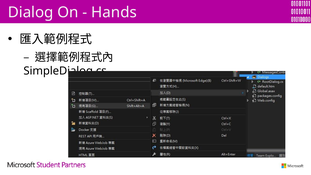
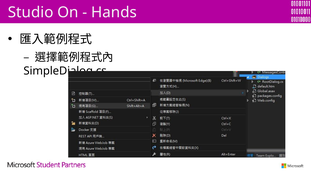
Dialog: Dialog -> Studio (31, 12)
